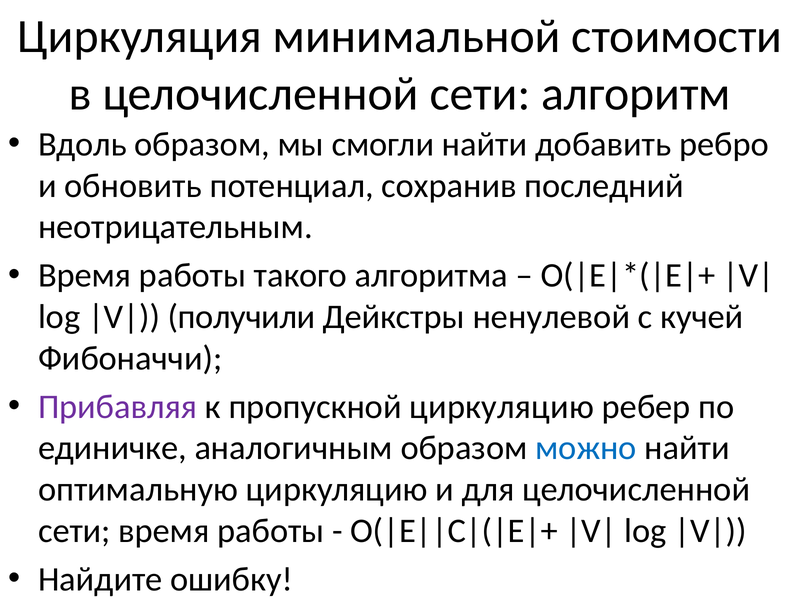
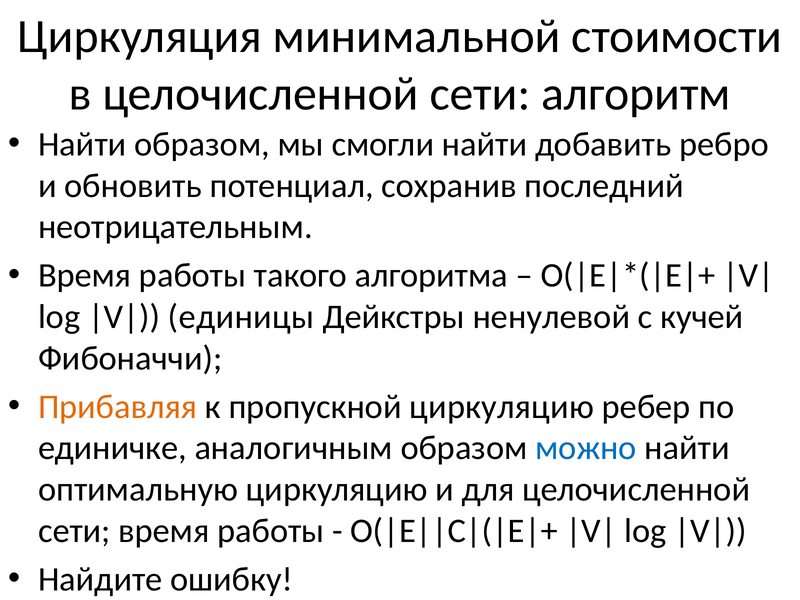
Вдоль: Вдоль -> Найти (82, 144)
получили: получили -> единицы (241, 317)
Прибавляя colour: purple -> orange (118, 407)
